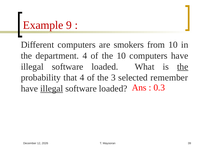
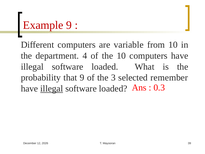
smokers: smokers -> variable (129, 45)
the underline: present -> none (183, 67)
that 4: 4 -> 9 (82, 78)
